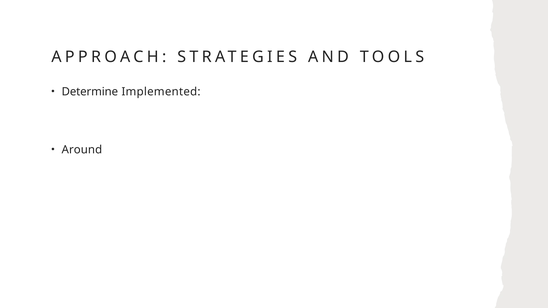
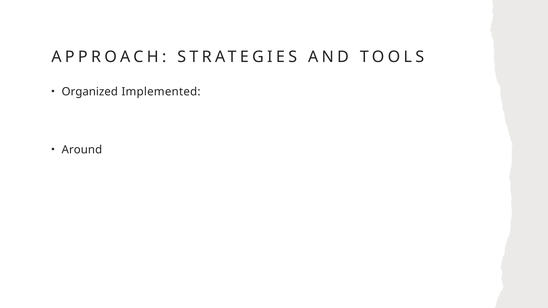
Determine: Determine -> Organized (90, 92)
